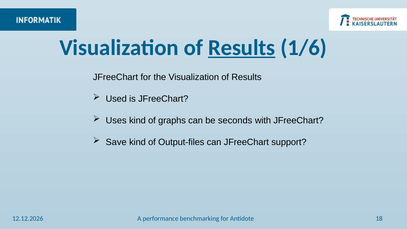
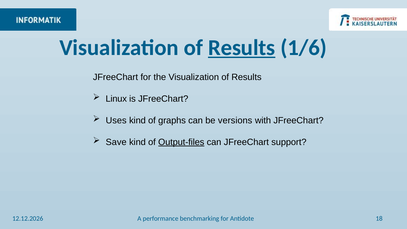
Used: Used -> Linux (116, 99)
seconds: seconds -> versions (235, 120)
Output-files underline: none -> present (181, 142)
